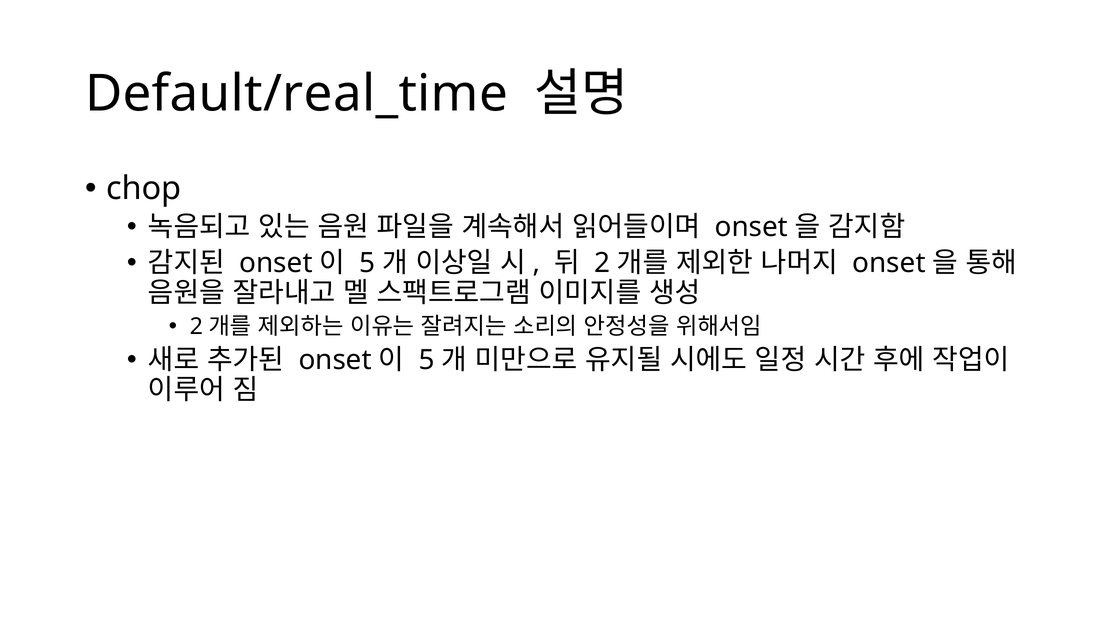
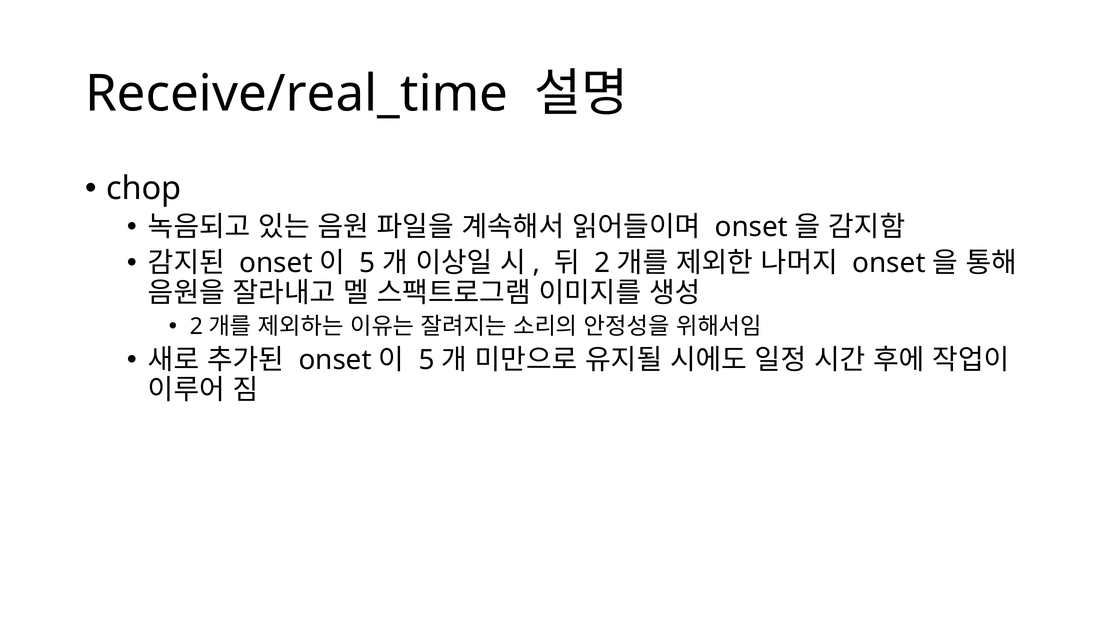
Default/real_time: Default/real_time -> Receive/real_time (297, 94)
